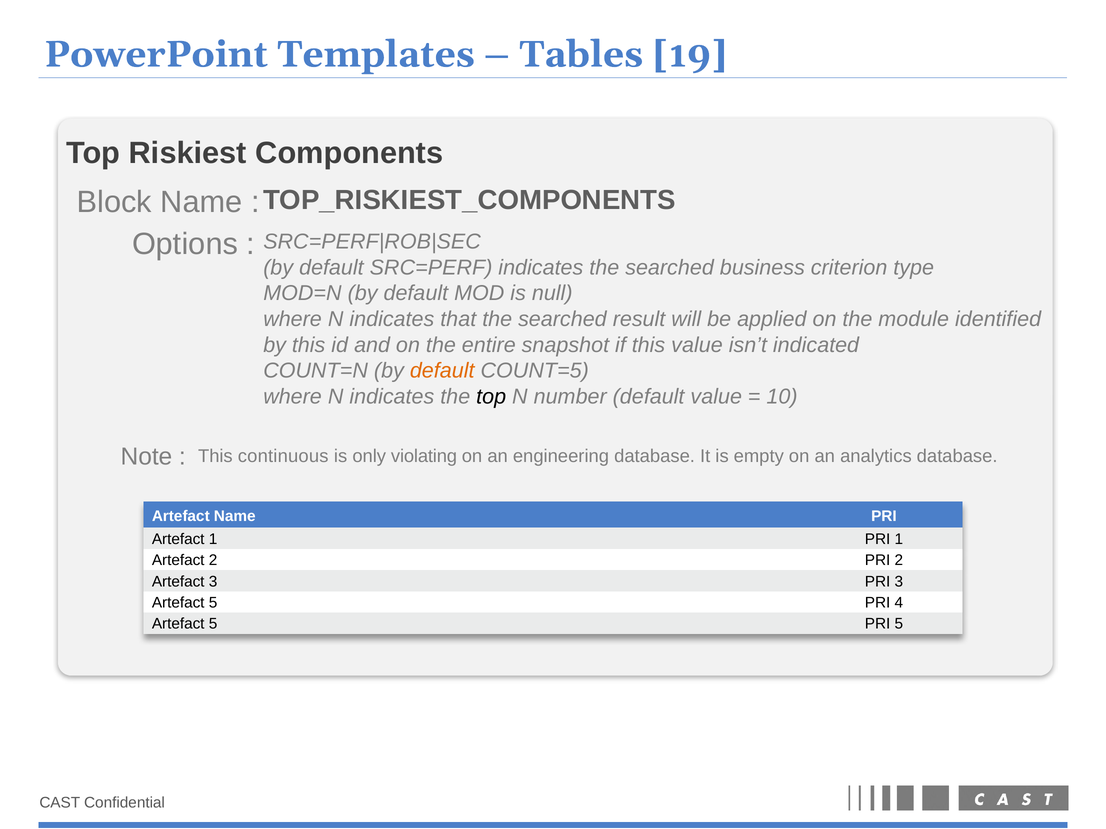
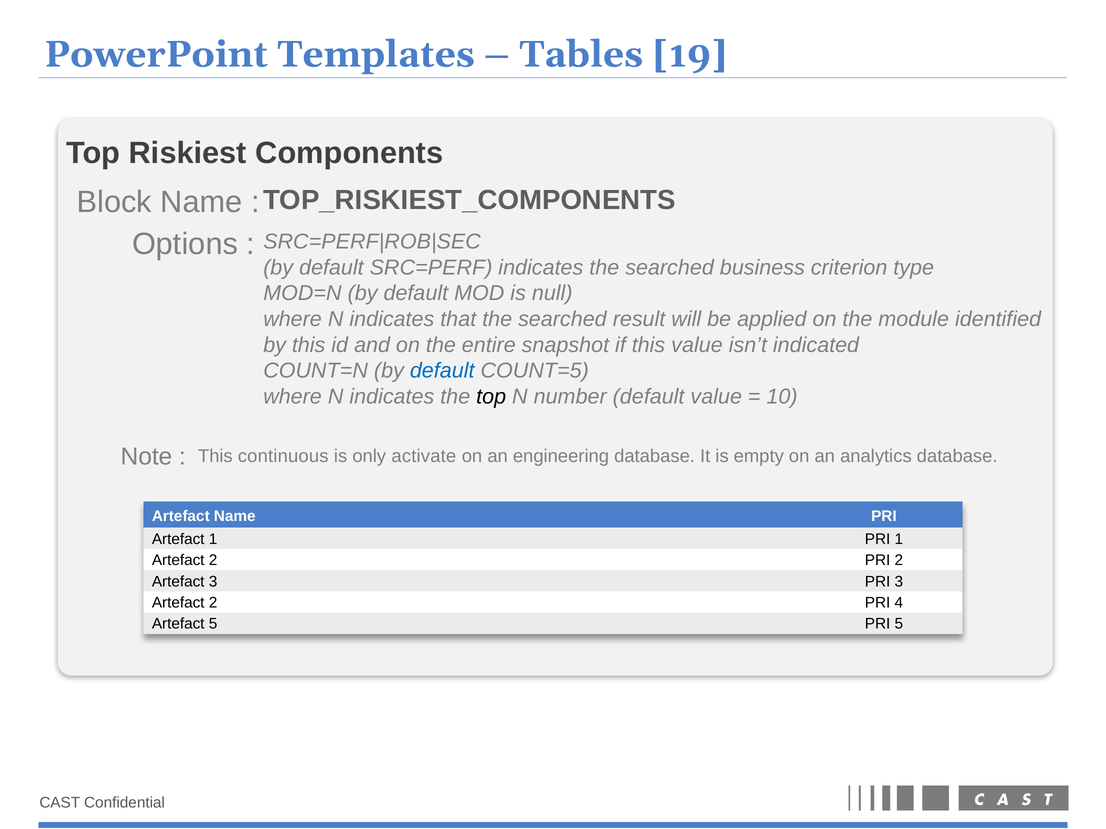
default colour: orange -> blue (442, 371)
violating: violating -> activate (424, 457)
5: 5 -> 2 (213, 603)
